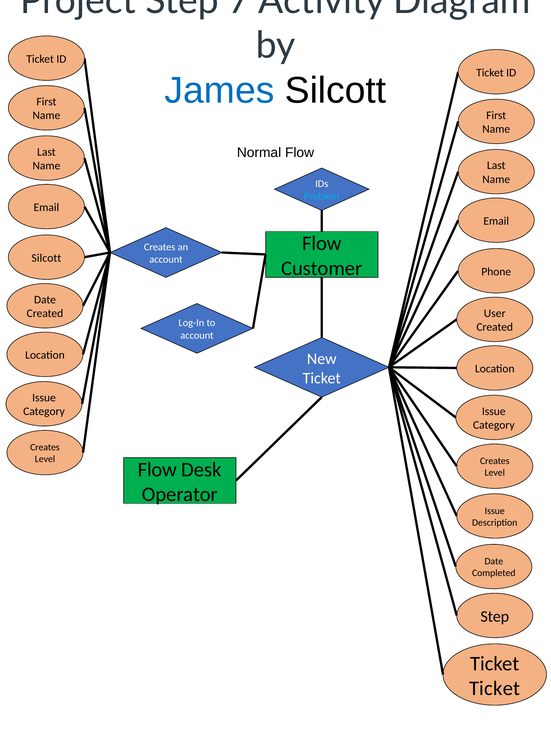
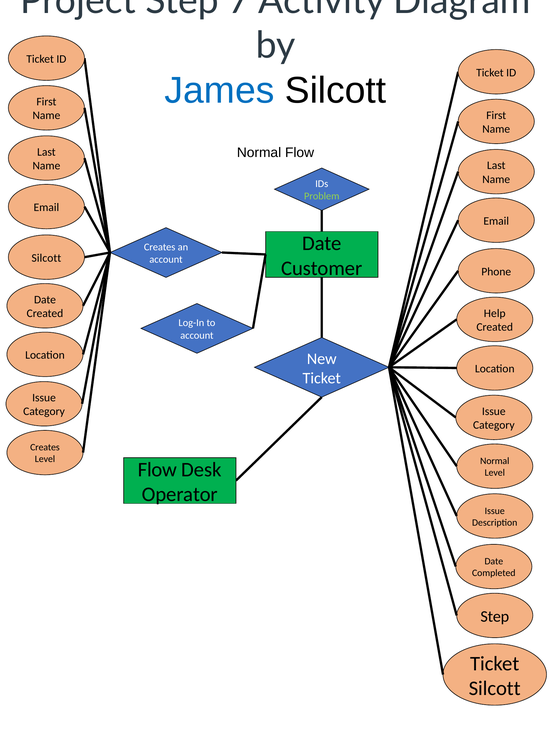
Problem colour: light blue -> light green (322, 196)
Flow: Flow -> Date (322, 243)
User: User -> Help (495, 313)
Creates: Creates -> Normal (495, 461)
Ticket: Ticket -> Silcott (495, 688)
